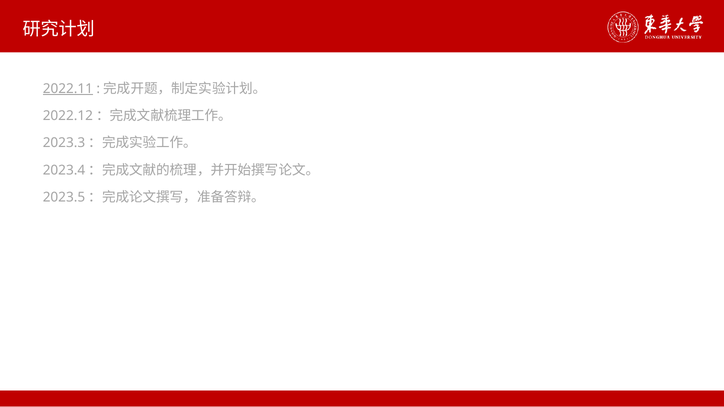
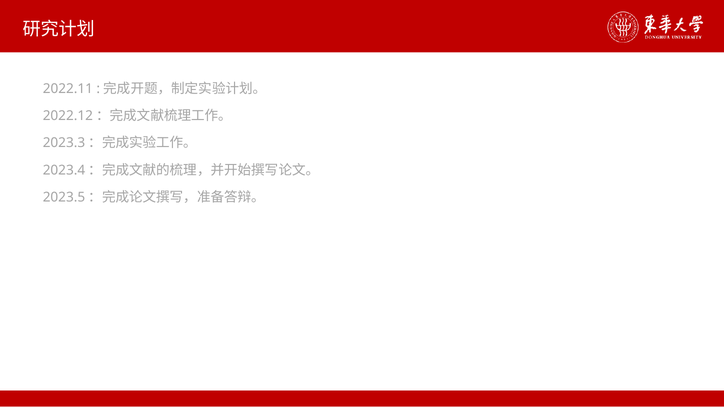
2022.11 underline: present -> none (68, 89)
